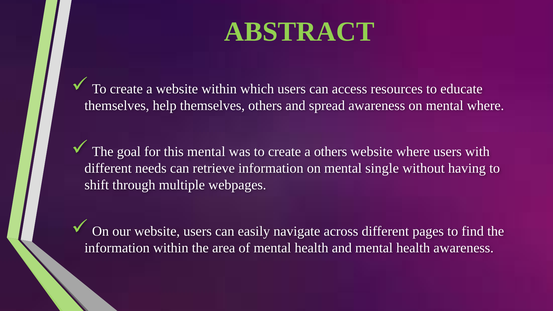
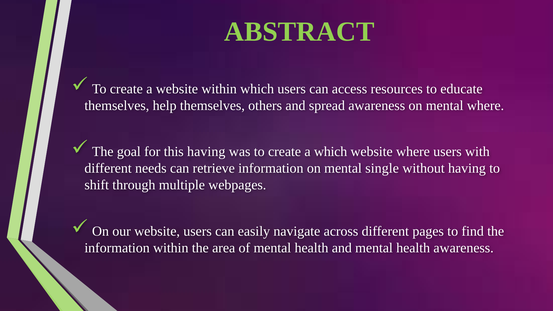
this mental: mental -> having (206, 152)
a others: others -> which (331, 152)
